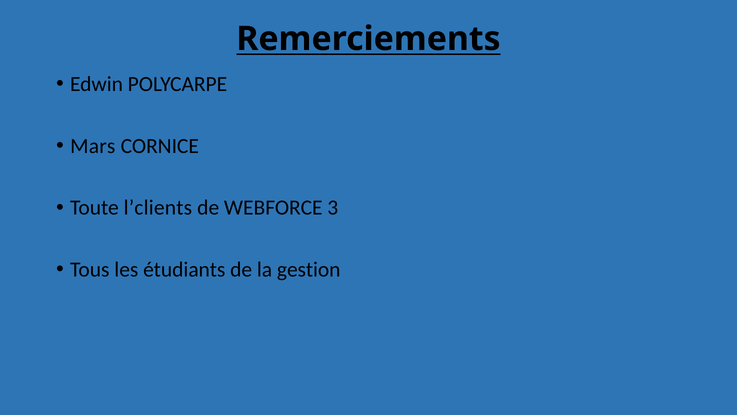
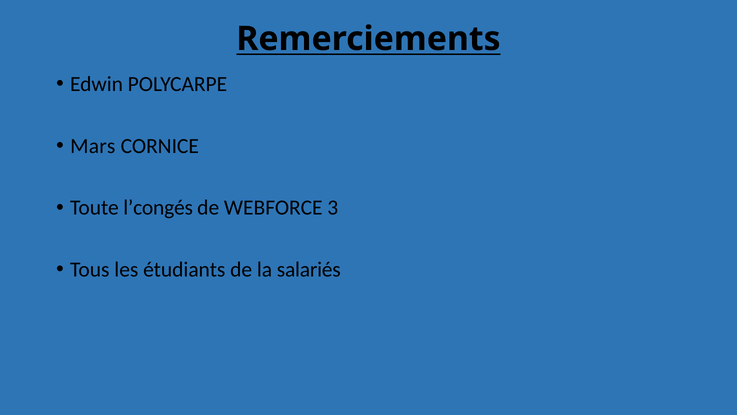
l’clients: l’clients -> l’congés (158, 208)
gestion: gestion -> salariés (309, 269)
